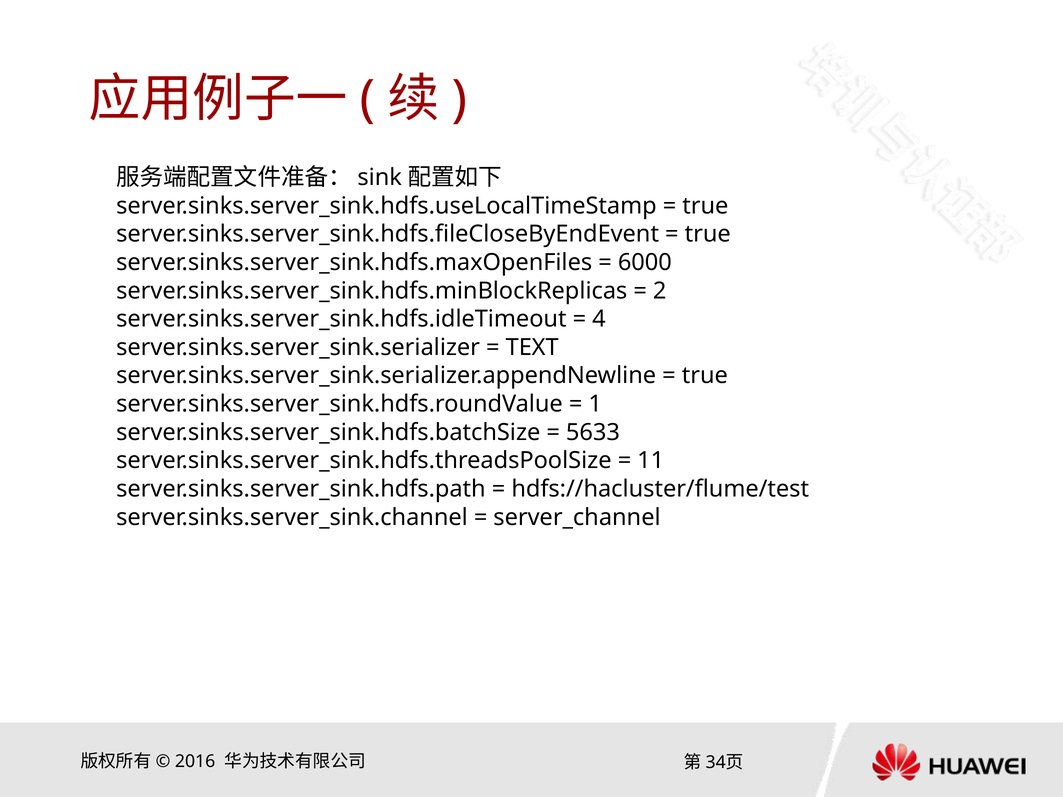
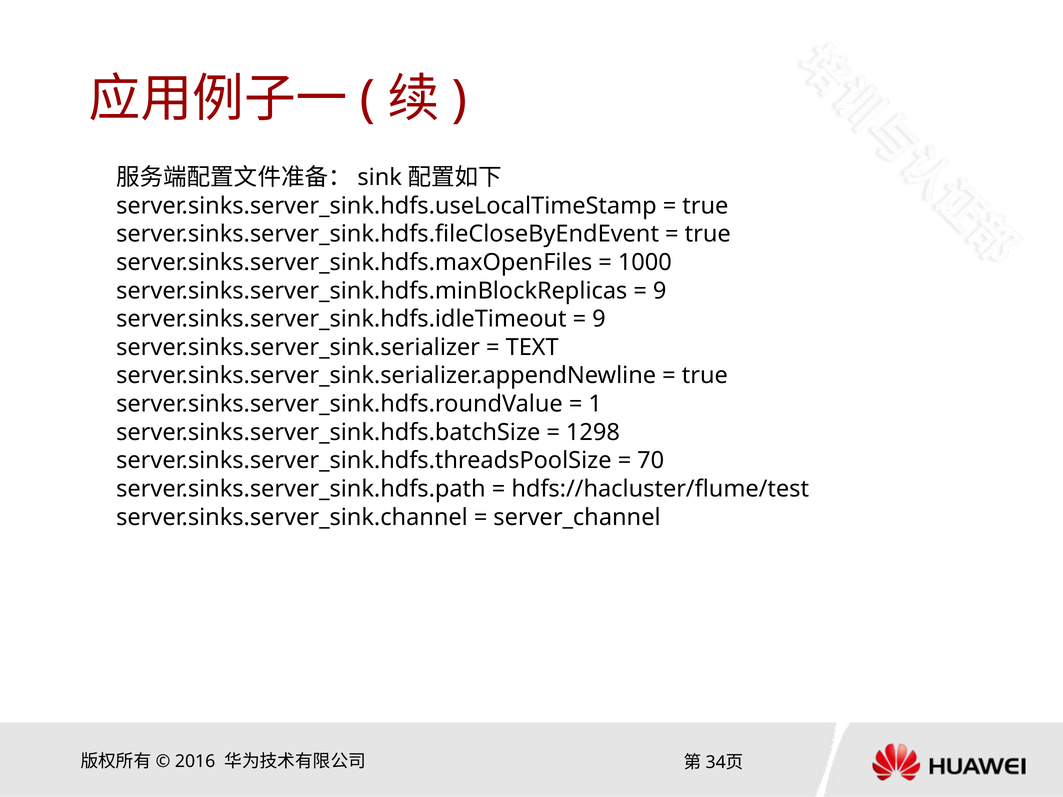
6000: 6000 -> 1000 (645, 262)
2: 2 -> 9 (660, 291)
4: 4 -> 9 (599, 319)
5633: 5633 -> 1298 (593, 432)
11: 11 -> 70 (651, 461)
